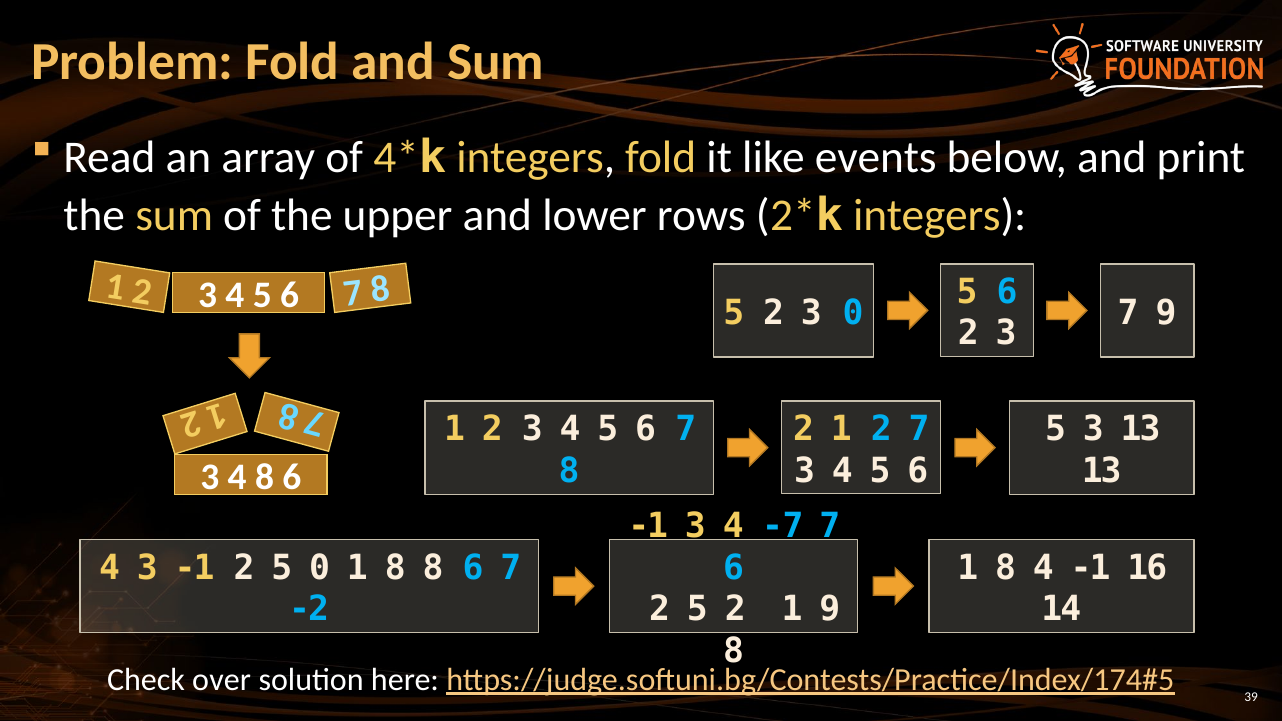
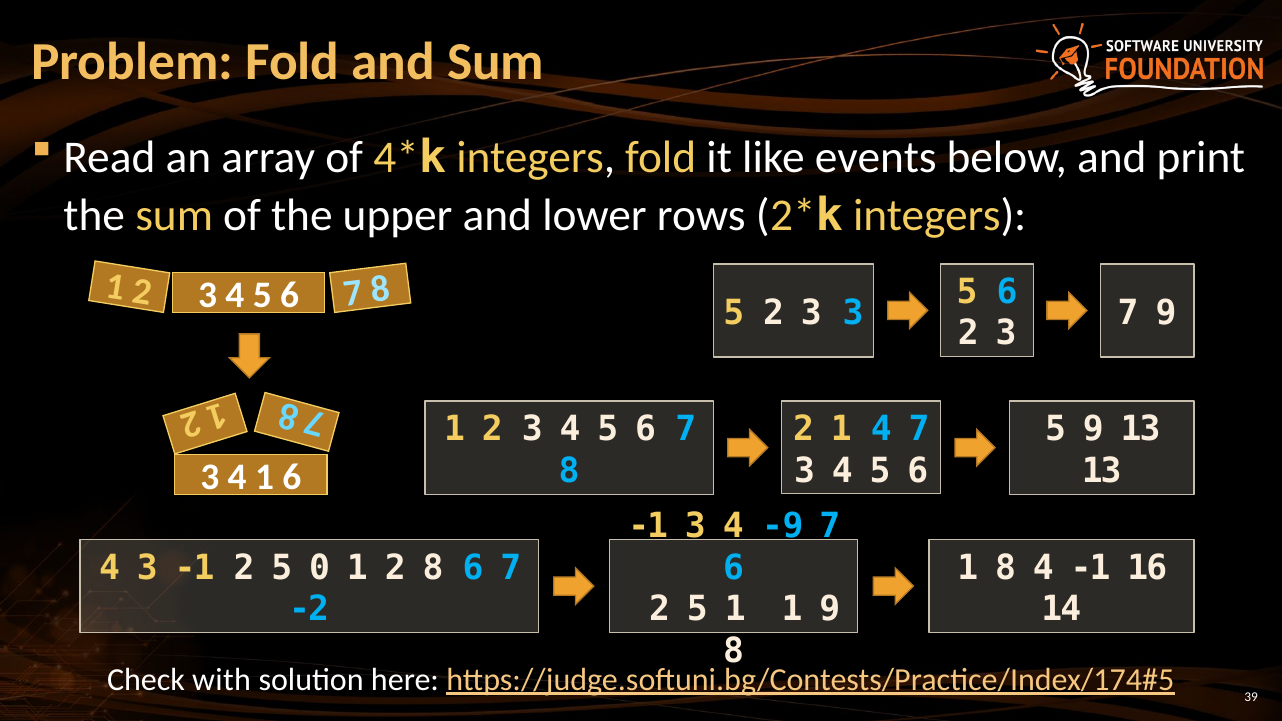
3 0: 0 -> 3 (853, 313)
2 1 2: 2 -> 4 (881, 429)
5 3: 3 -> 9 (1093, 430)
4 8: 8 -> 1 (265, 477)
-7: -7 -> -9 (783, 526)
0 1 8: 8 -> 2 (395, 568)
2 5 2: 2 -> 1 (735, 610)
over: over -> with (222, 680)
